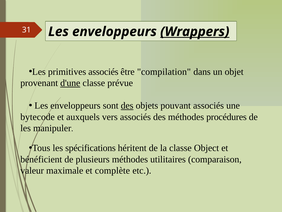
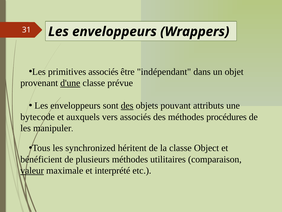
Wrappers underline: present -> none (195, 32)
compilation: compilation -> indépendant (164, 72)
pouvant associés: associés -> attributs (209, 105)
spécifications: spécifications -> synchronized (90, 148)
valeur underline: none -> present (32, 170)
complète: complète -> interprété (112, 170)
